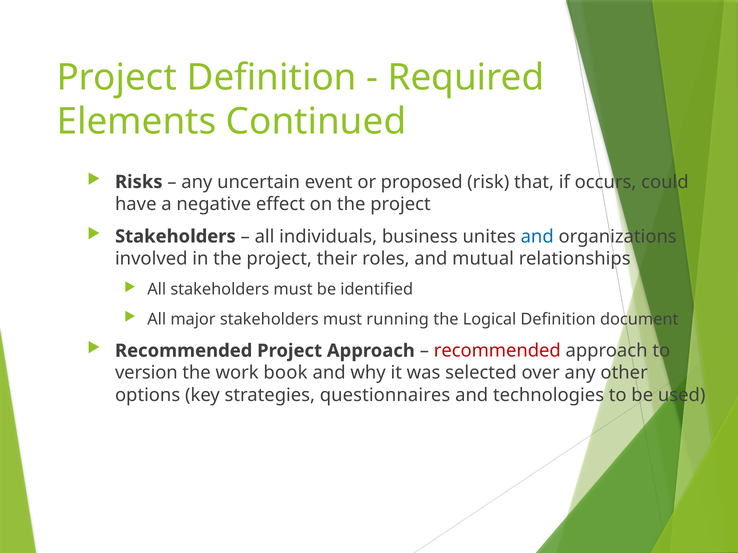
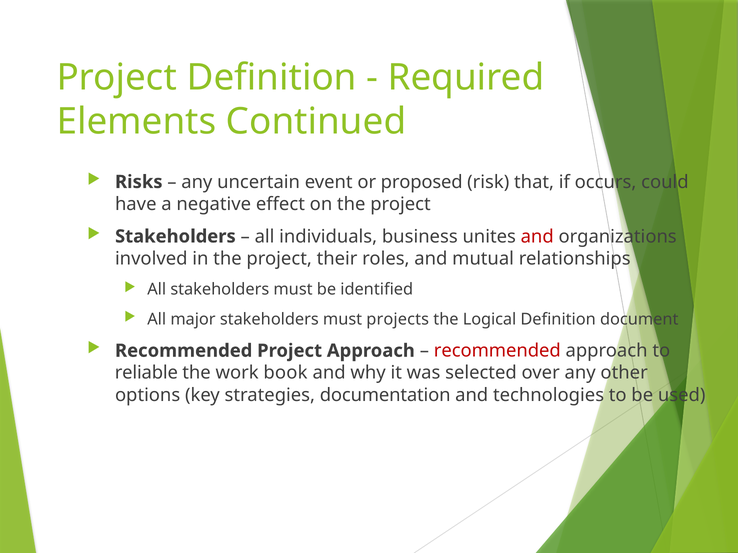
and colour: blue -> red (537, 237)
running: running -> projects (398, 320)
version: version -> reliable (146, 373)
questionnaires: questionnaires -> documentation (385, 395)
